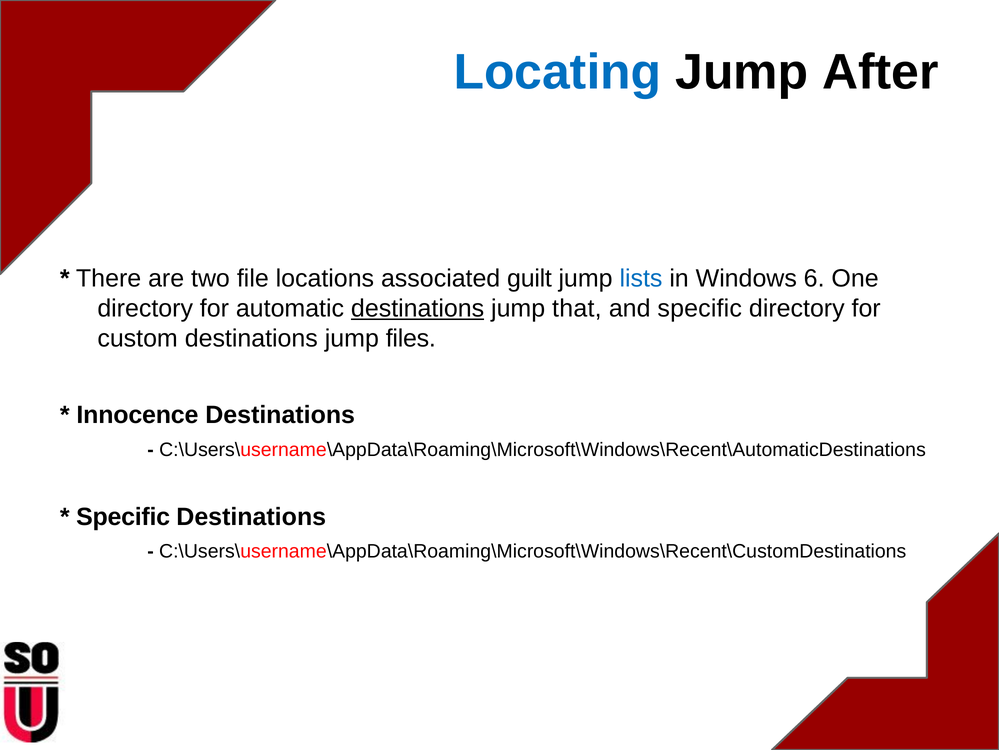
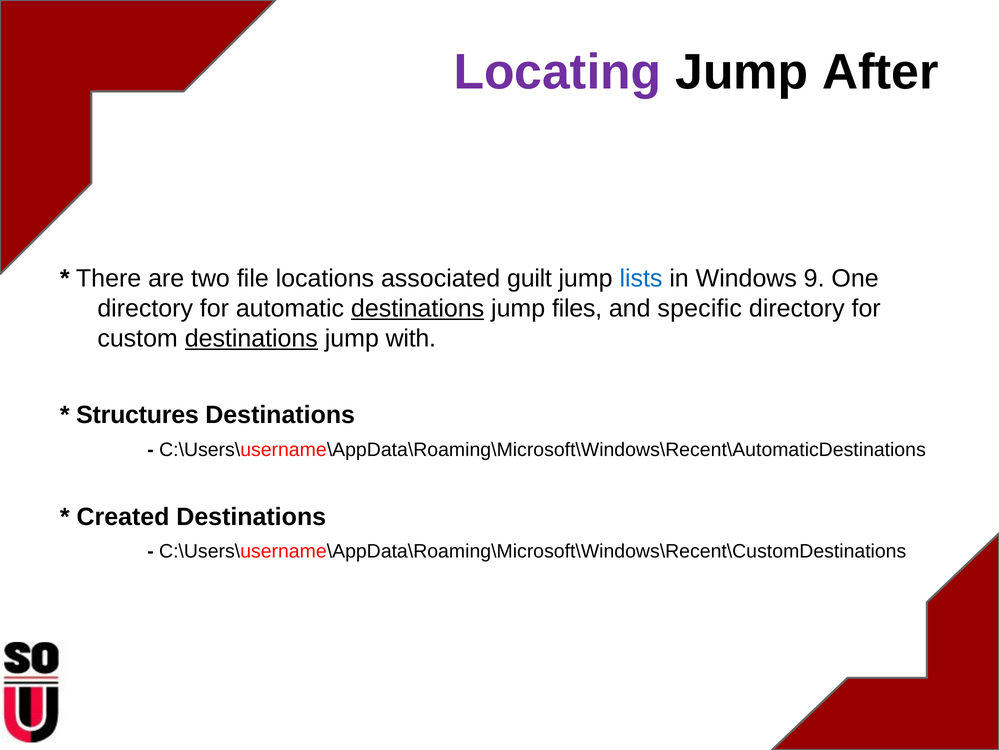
Locating colour: blue -> purple (557, 72)
6: 6 -> 9 (814, 278)
that: that -> files (577, 308)
destinations underline: none -> present (251, 338)
files: files -> with (411, 338)
Innocence: Innocence -> Structures (137, 415)
Specific: Specific -> Created (123, 516)
